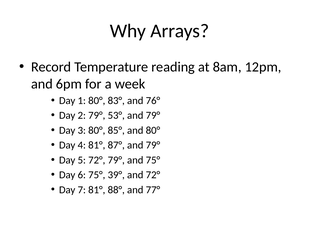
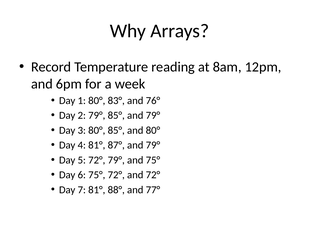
79° 53°: 53° -> 85° (116, 116)
75° 39°: 39° -> 72° (116, 175)
